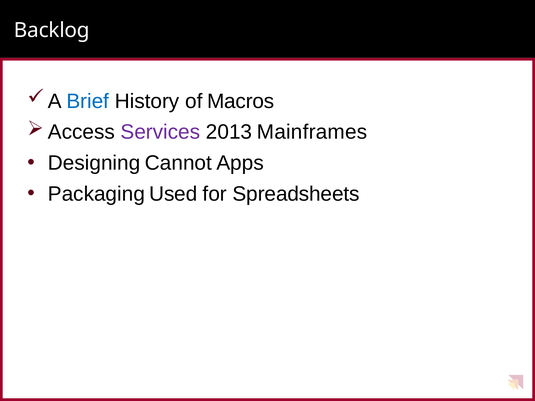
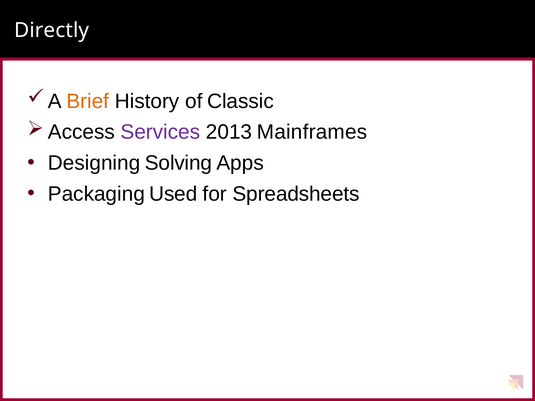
Backlog: Backlog -> Directly (52, 30)
Brief colour: blue -> orange (88, 101)
Macros: Macros -> Classic (241, 101)
Cannot: Cannot -> Solving (179, 163)
